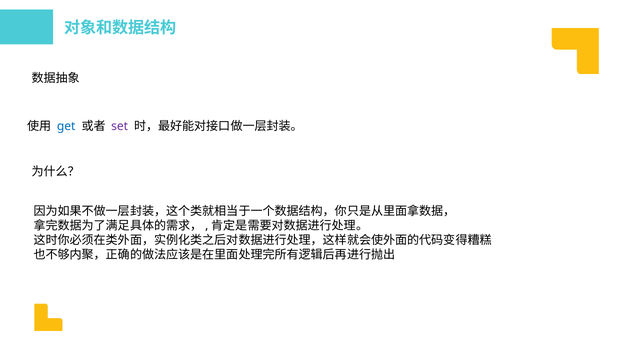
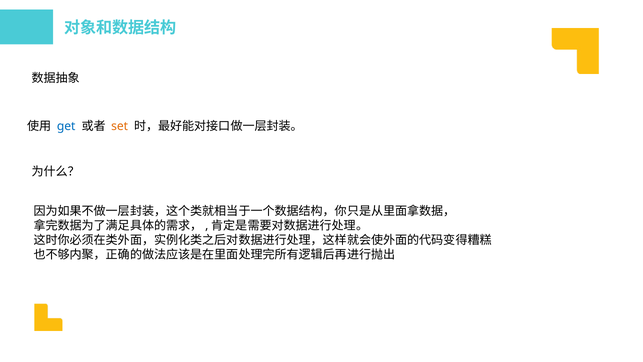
set colour: purple -> orange (120, 126)
